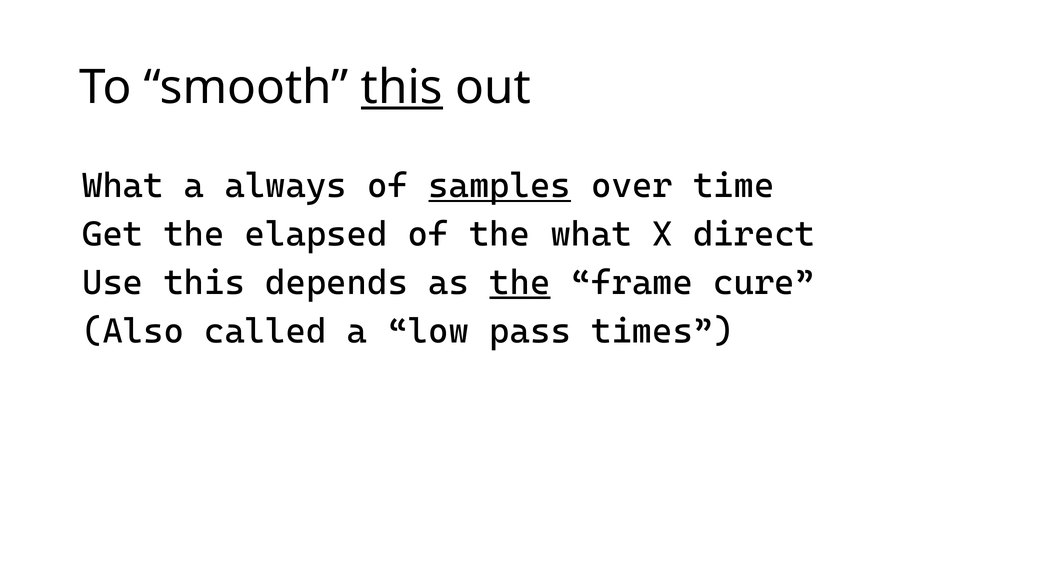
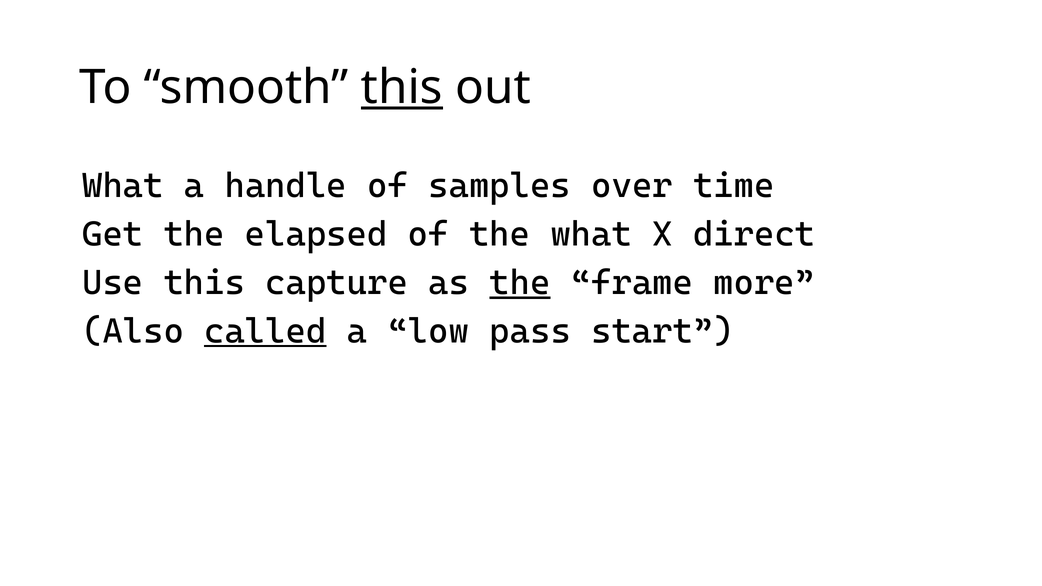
always: always -> handle (286, 186)
samples underline: present -> none (500, 186)
depends: depends -> capture (337, 283)
cure: cure -> more (764, 283)
called underline: none -> present (265, 331)
times: times -> start (662, 331)
